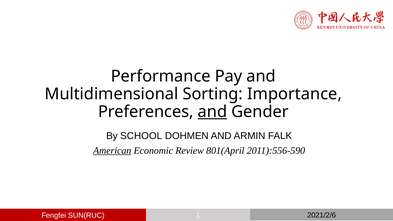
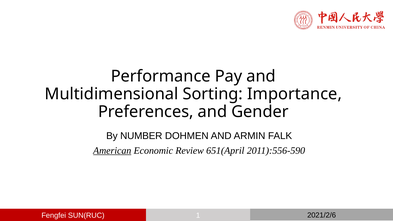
and underline: present -> none (212, 112)
SCHOOL: SCHOOL -> NUMBER (141, 136)
801(April: 801(April -> 651(April (225, 151)
